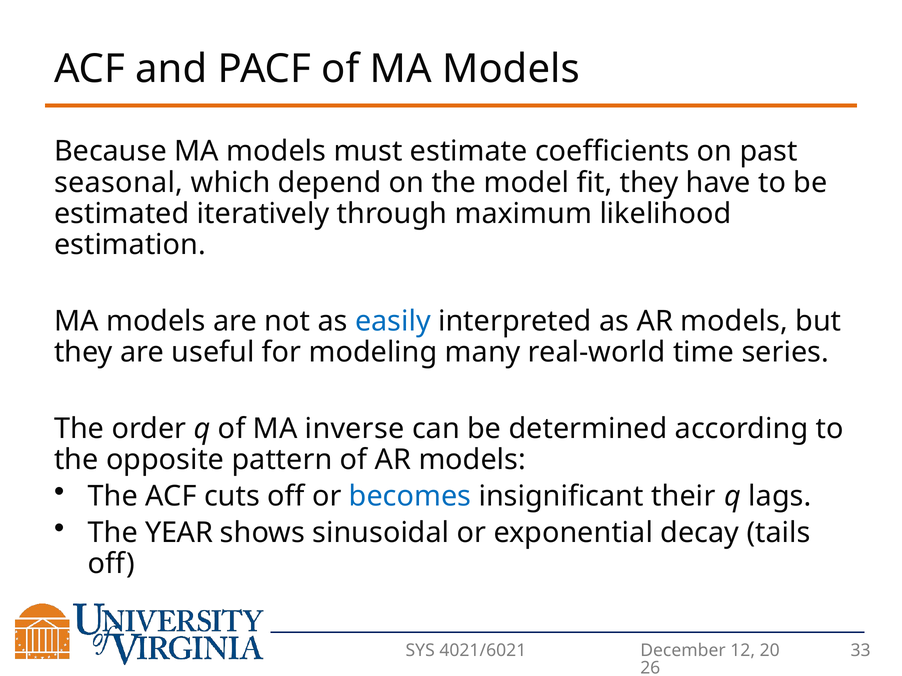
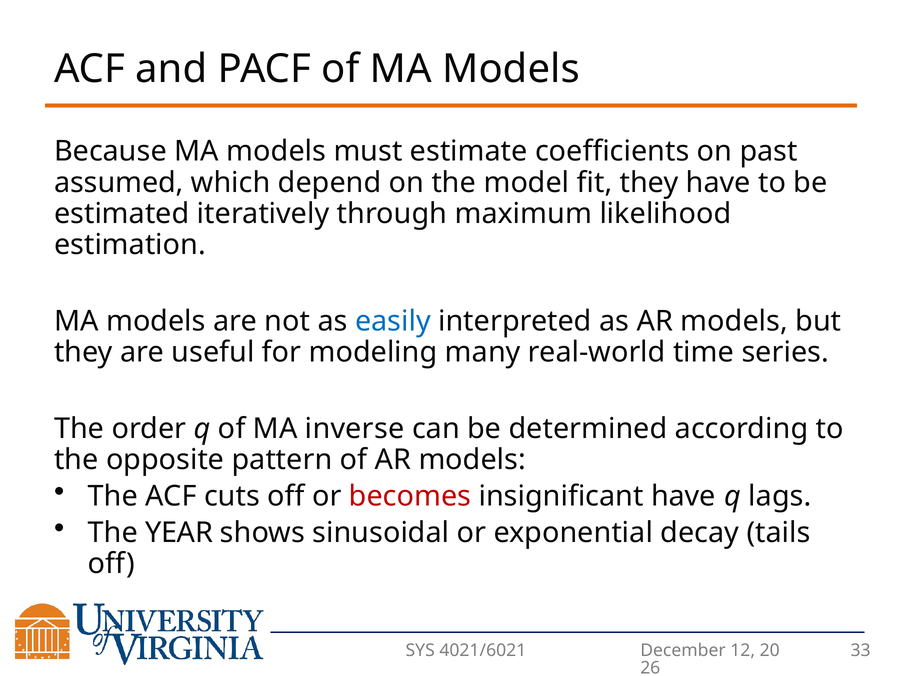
seasonal: seasonal -> assumed (119, 183)
becomes colour: blue -> red (410, 497)
insignificant their: their -> have (683, 497)
